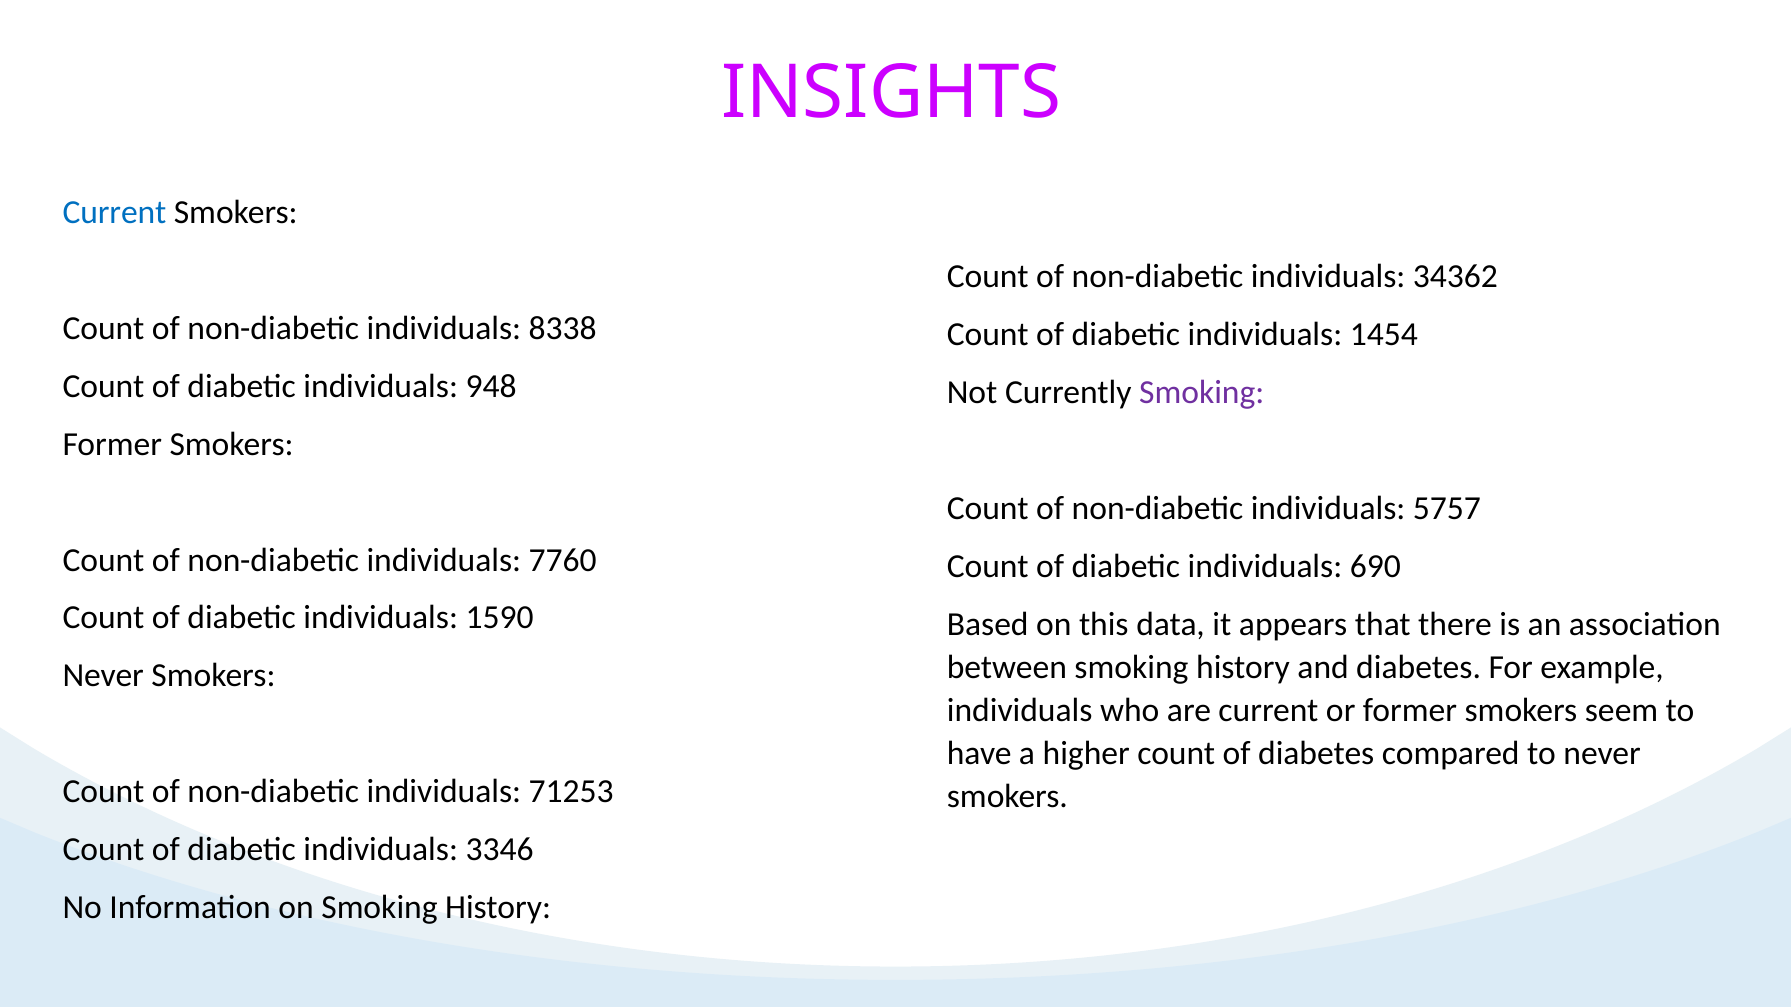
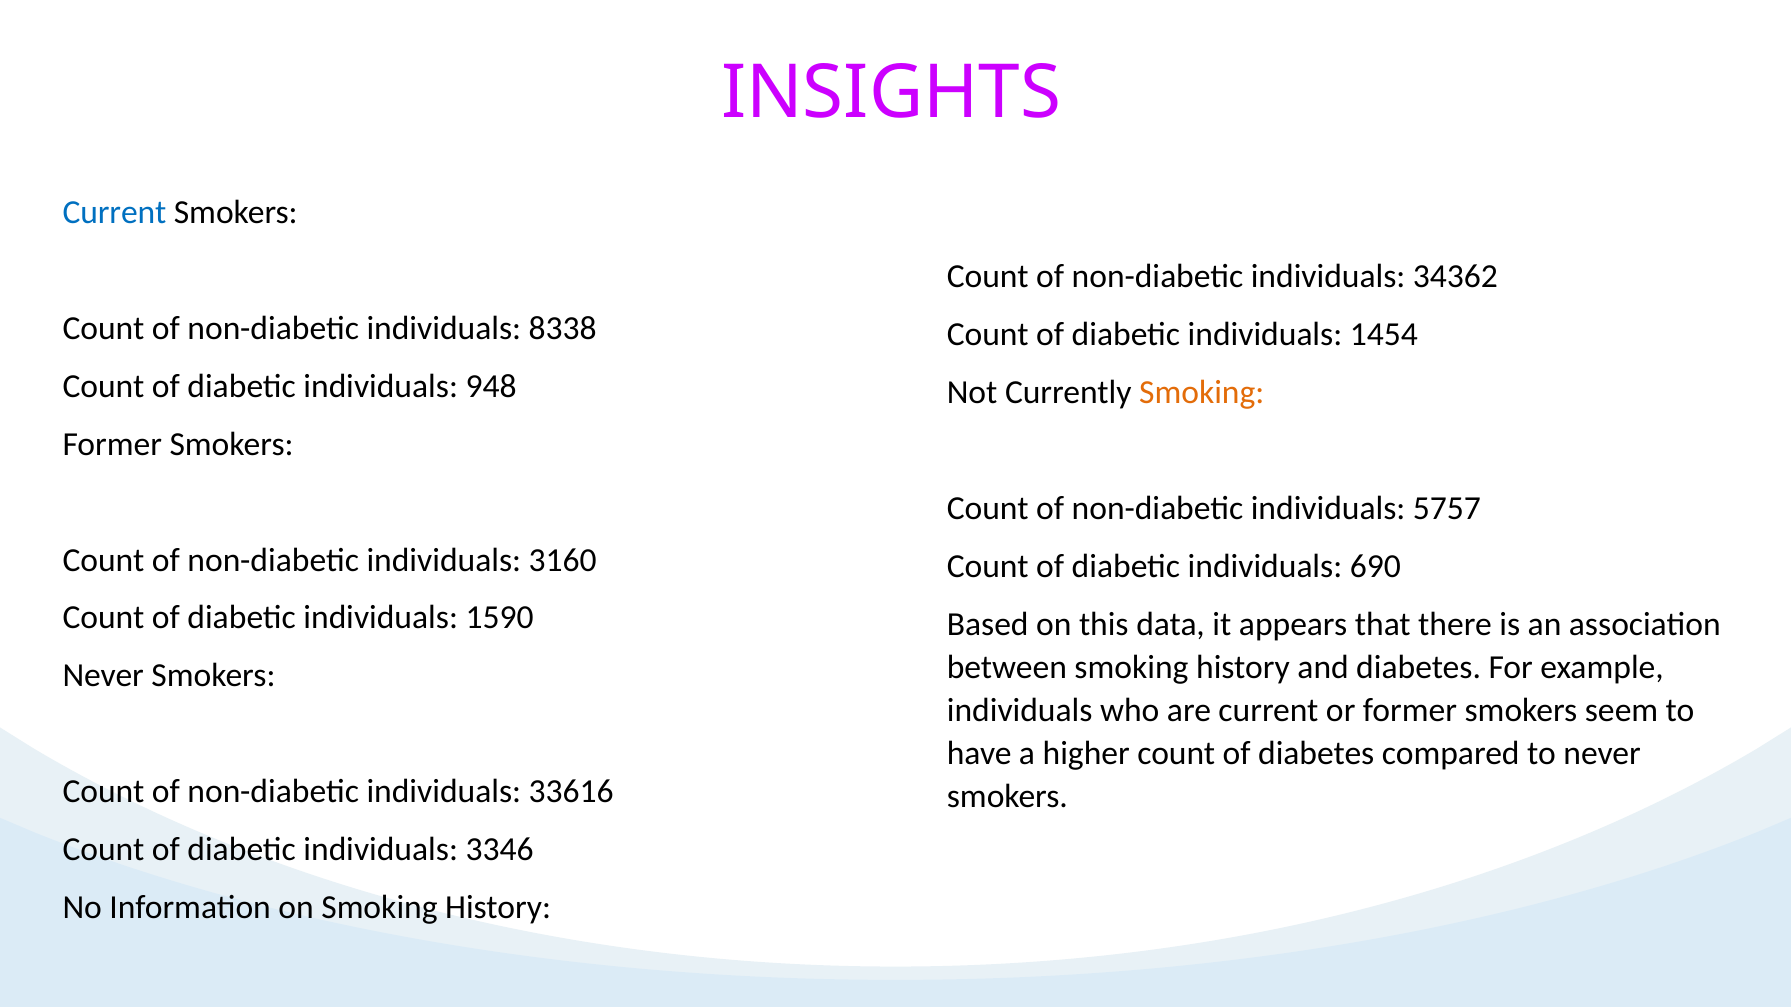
Smoking colour: purple -> orange (1202, 393)
7760: 7760 -> 3160 (563, 560)
71253: 71253 -> 33616 (571, 792)
